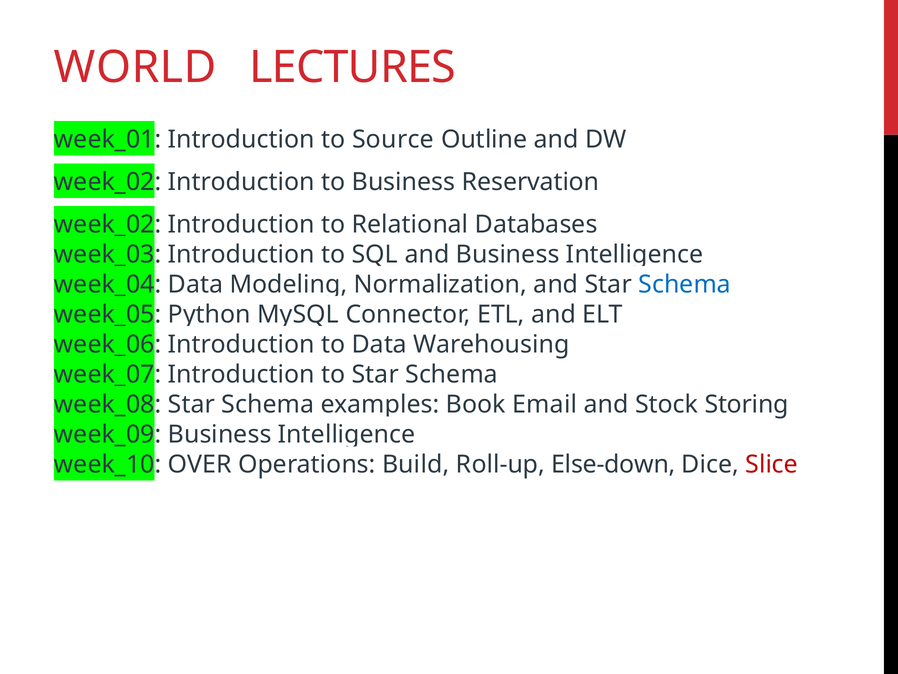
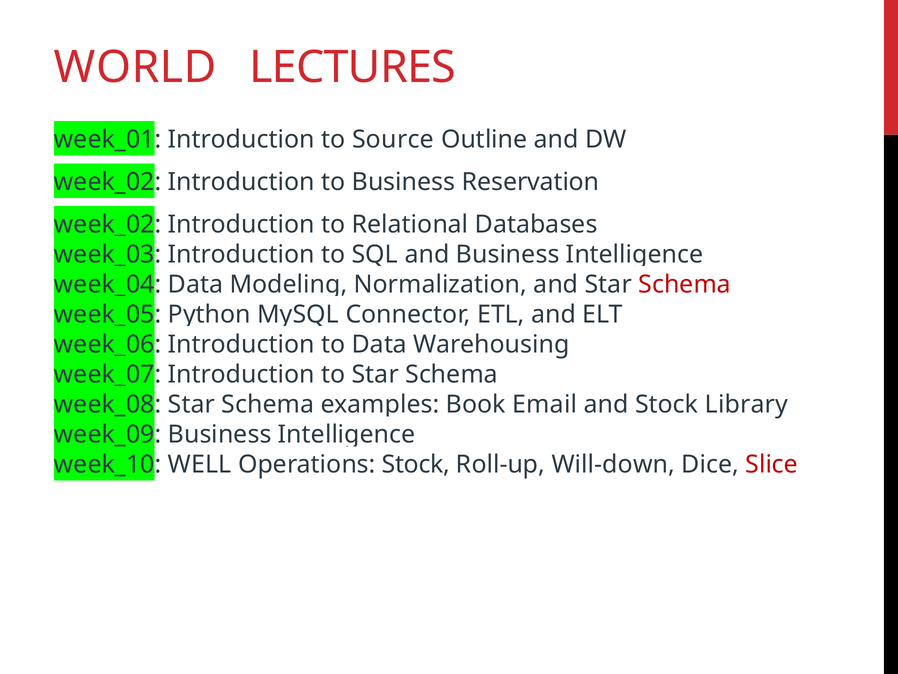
Schema colour: blue -> red (685, 284)
Storing: Storing -> Library (746, 404)
OVER: OVER -> WELL (200, 464)
Operations Build: Build -> Stock (416, 464)
Else-down: Else-down -> Will-down (613, 464)
